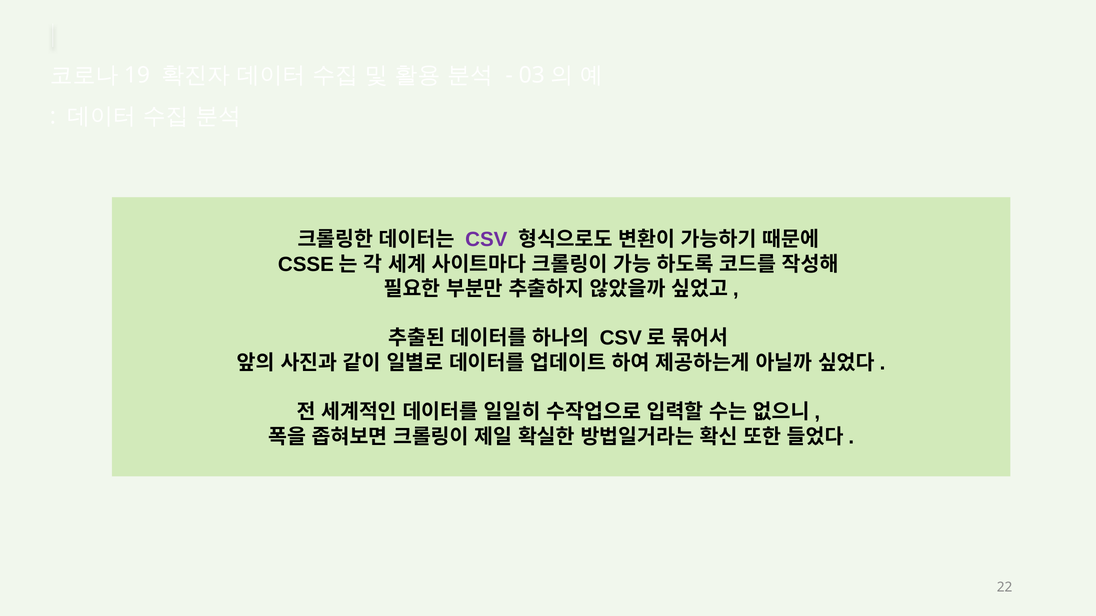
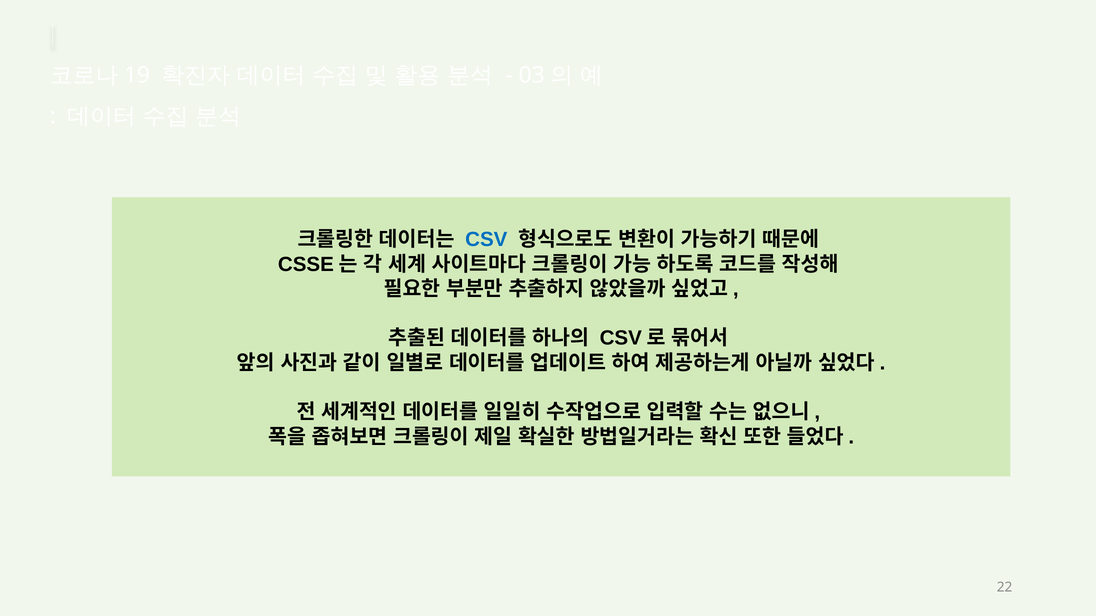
CSV colour: purple -> blue (486, 240)
